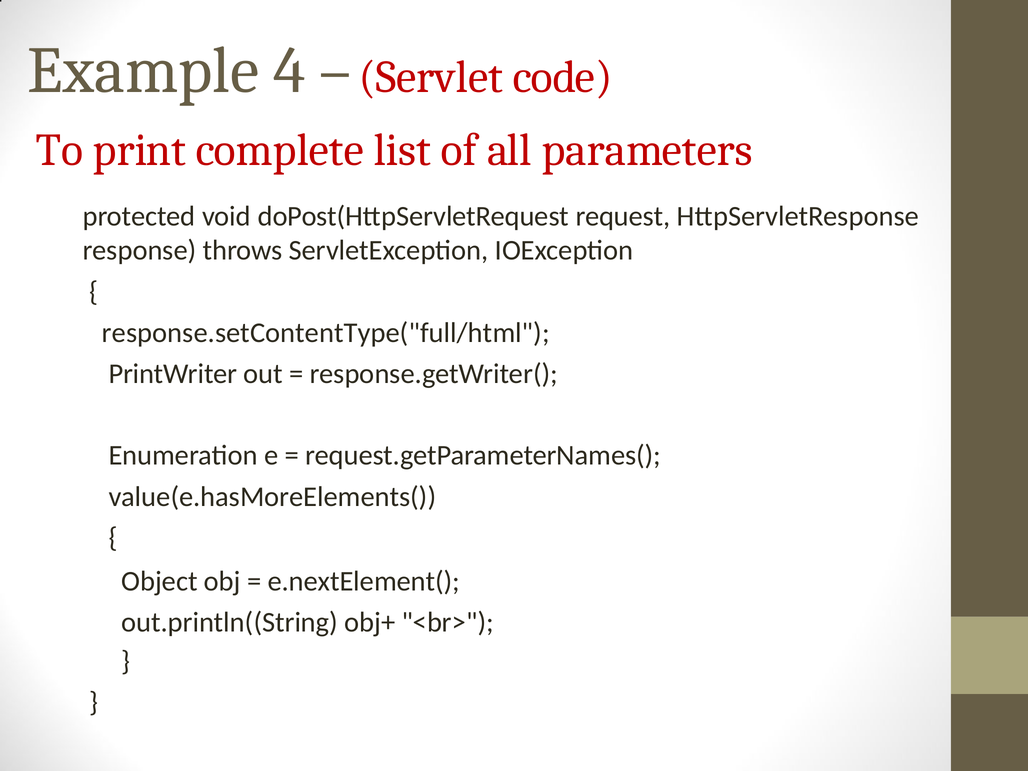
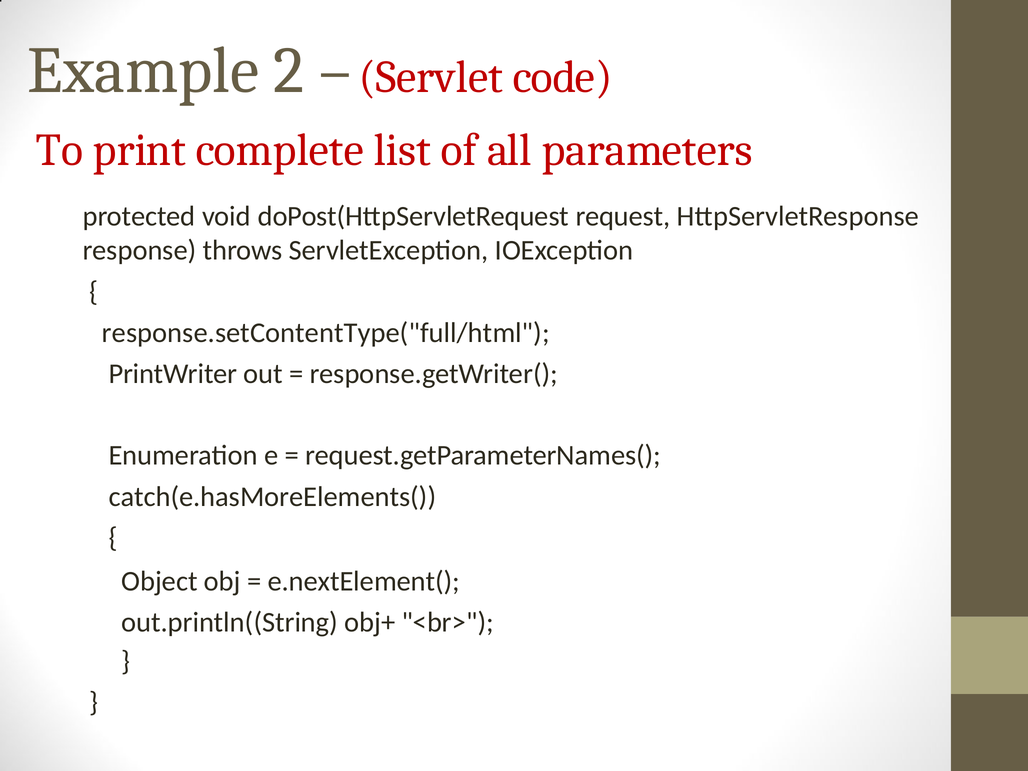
4: 4 -> 2 (289, 71)
value(e.hasMoreElements(: value(e.hasMoreElements( -> catch(e.hasMoreElements( (272, 497)
